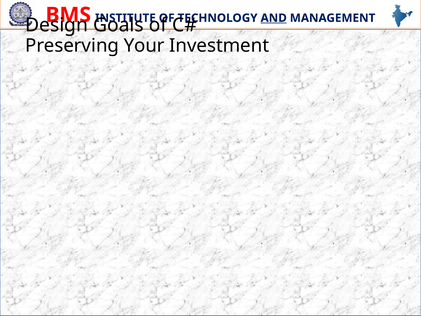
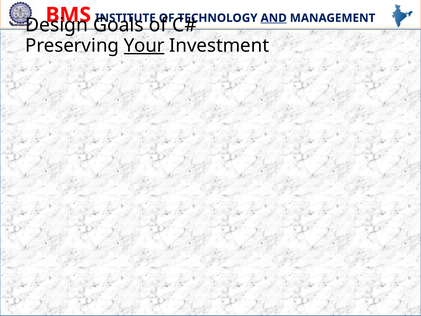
Your underline: none -> present (144, 46)
